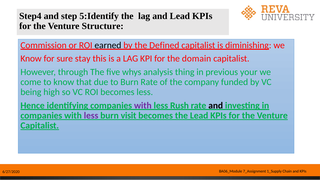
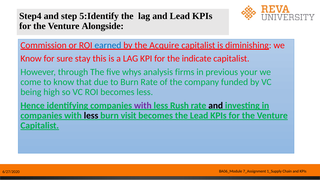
Structure: Structure -> Alongside (103, 26)
earned colour: black -> blue (108, 45)
Defined: Defined -> Acquire (164, 45)
domain: domain -> indicate (197, 59)
thing: thing -> firms (185, 72)
less colour: purple -> black (91, 116)
